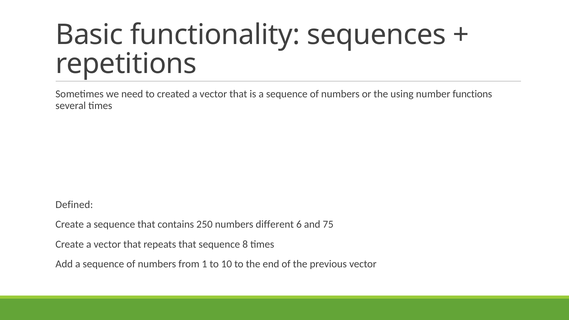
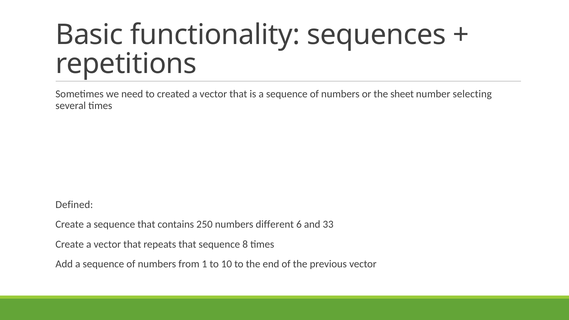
using: using -> sheet (402, 94)
functions: functions -> selecting (472, 94)
75: 75 -> 33 (328, 224)
